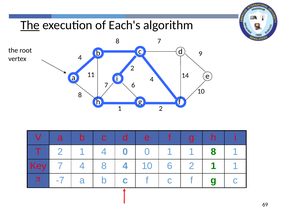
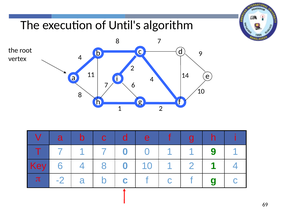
The underline: present -> none (30, 25)
Each's: Each's -> Until's (125, 25)
T 2: 2 -> 7 (60, 152)
4: 4 -> 7 (104, 152)
1 8: 8 -> 9 (213, 152)
Key 7: 7 -> 6 (60, 166)
8 4: 4 -> 0 (125, 166)
10 6: 6 -> 1 (170, 166)
2 1 1: 1 -> 4 (235, 166)
-7: -7 -> -2 (60, 180)
